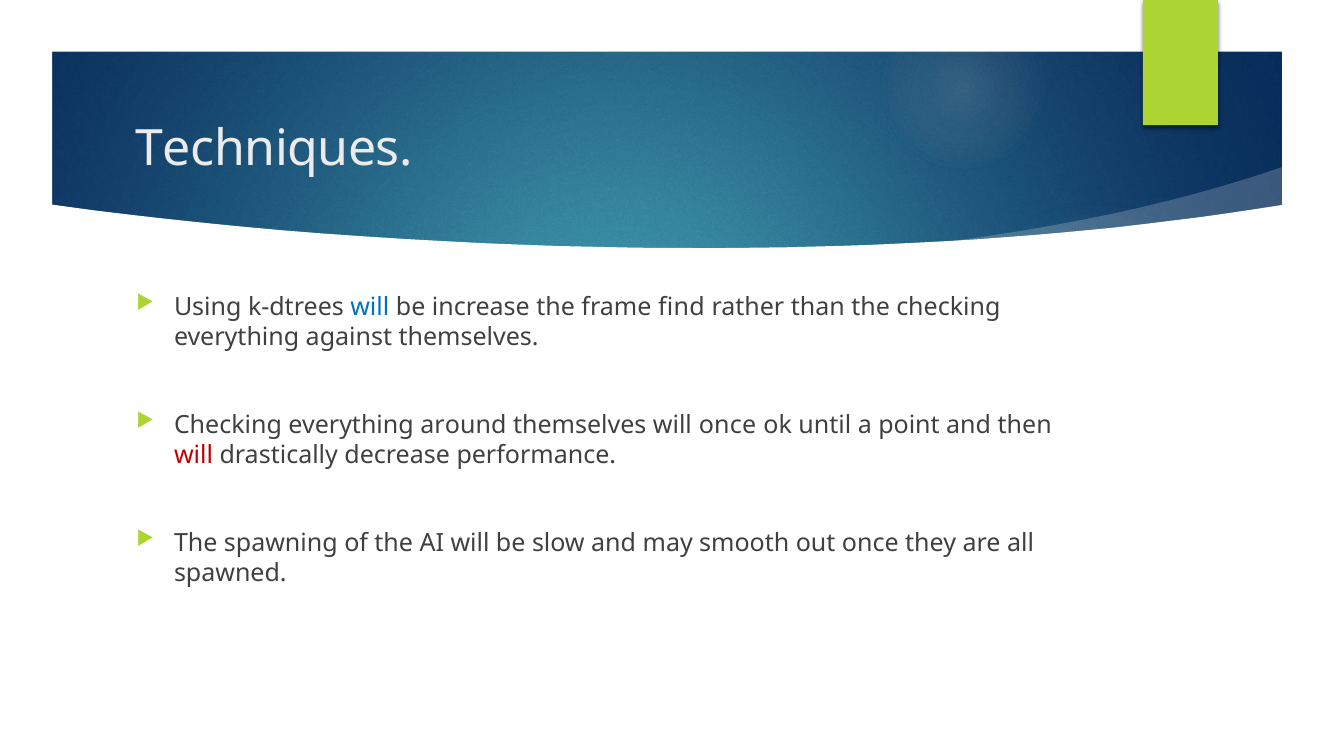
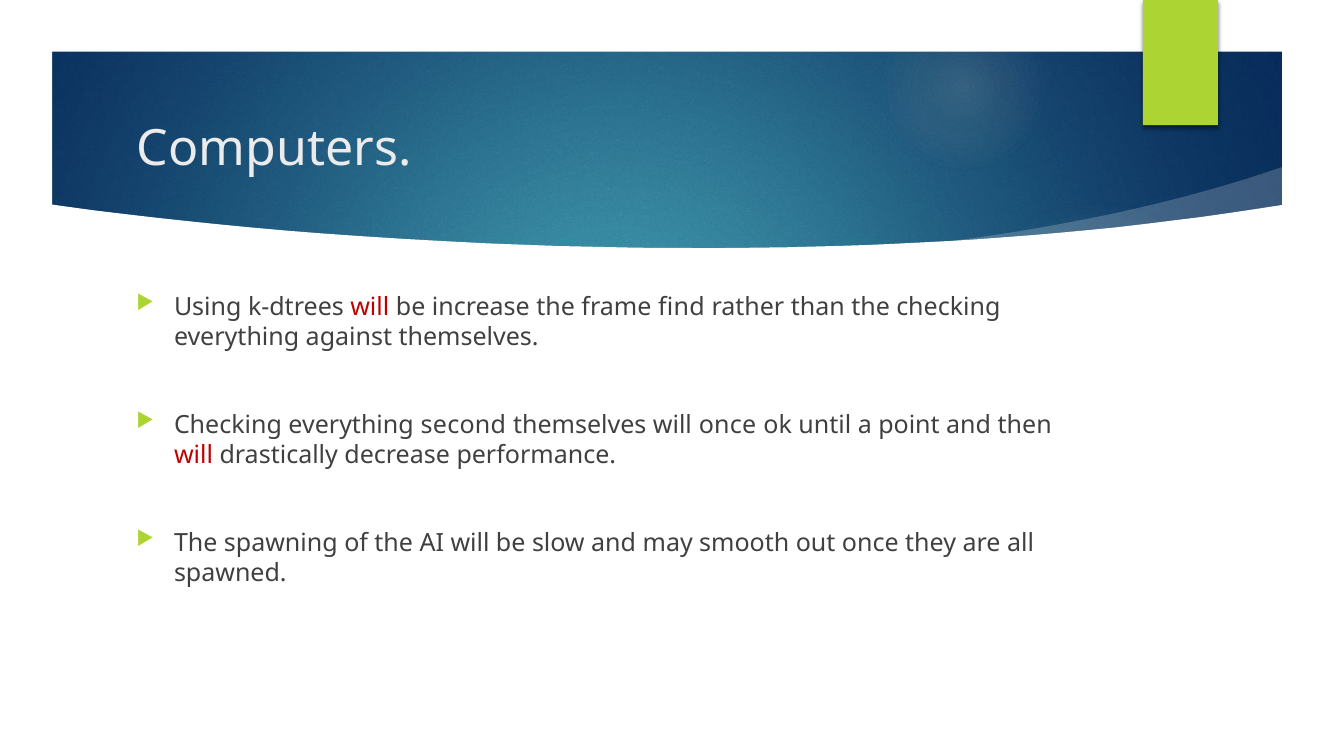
Techniques: Techniques -> Computers (274, 149)
will colour: blue -> red (370, 307)
around: around -> second (463, 425)
